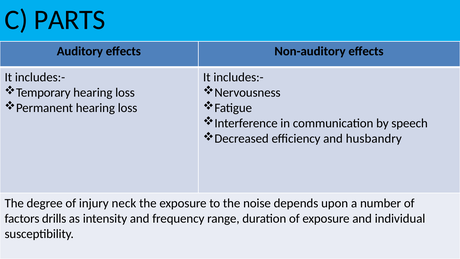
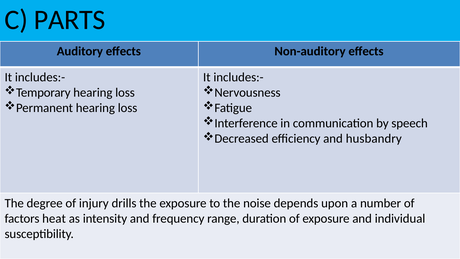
neck: neck -> drills (124, 203)
drills: drills -> heat (54, 218)
